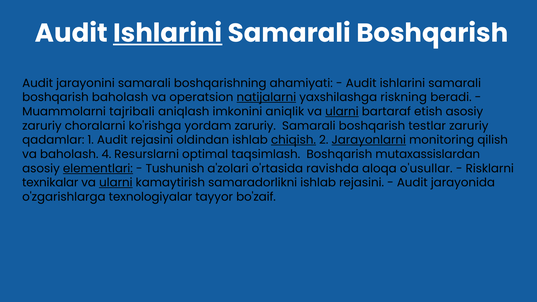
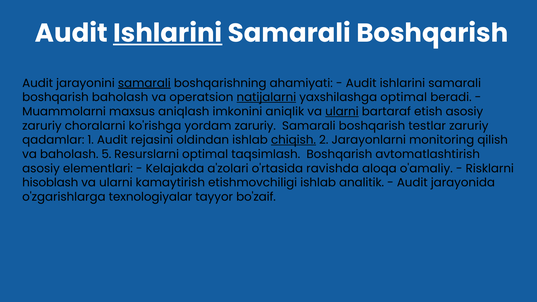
samarali underline: none -> present (144, 83)
yaxshilashga riskning: riskning -> optimal (404, 97)
tajribali: tajribali -> maxsus (132, 112)
Jarayonlarni underline: present -> none (369, 140)
4: 4 -> 5 (106, 154)
mutaxassislardan: mutaxassislardan -> avtomatlashtirish (428, 154)
elementlari underline: present -> none (98, 168)
Tushunish: Tushunish -> Kelajakda (175, 168)
o'usullar: o'usullar -> o'amaliy (426, 168)
texnikalar: texnikalar -> hisoblash (50, 183)
ularni underline: present -> none (116, 183)
samaradorlikni: samaradorlikni -> etishmovchiligi (253, 183)
ishlab rejasini: rejasini -> analitik (362, 183)
